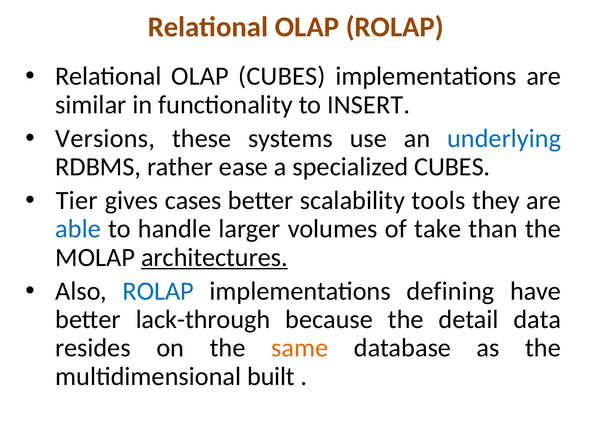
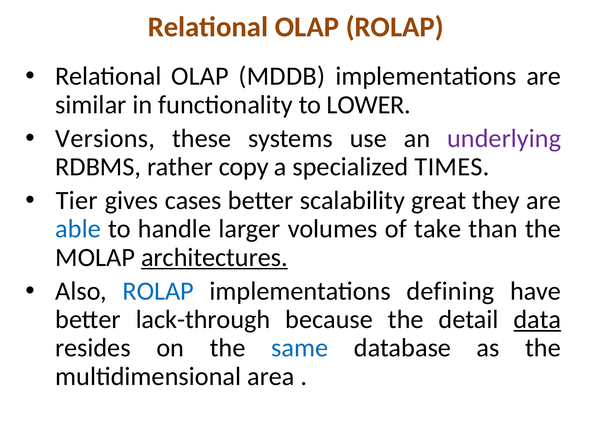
OLAP CUBES: CUBES -> MDDB (282, 76)
INSERT: INSERT -> LOWER (369, 105)
underlying colour: blue -> purple (504, 138)
ease: ease -> copy (244, 167)
specialized CUBES: CUBES -> TIMES (452, 167)
tools: tools -> great (439, 200)
data underline: none -> present (537, 320)
same colour: orange -> blue (300, 348)
built: built -> area (271, 376)
